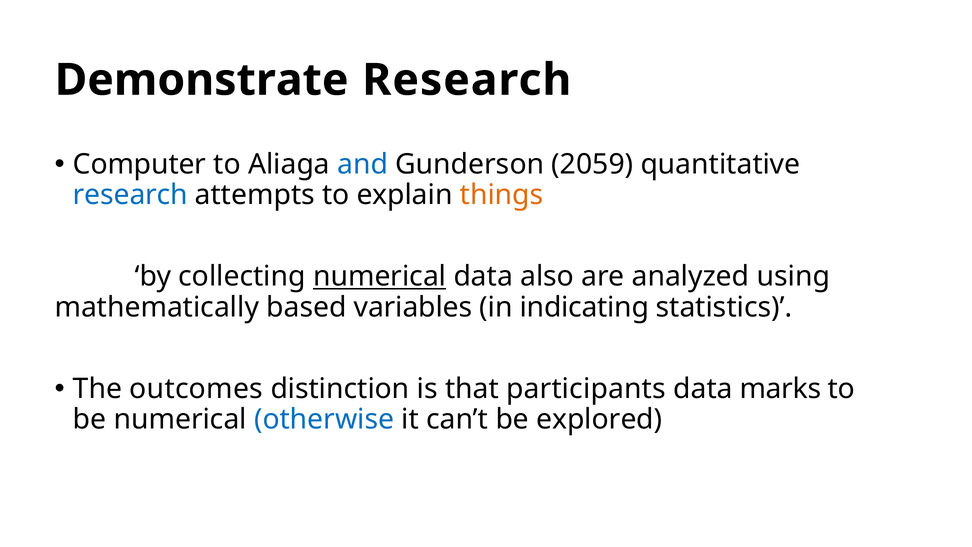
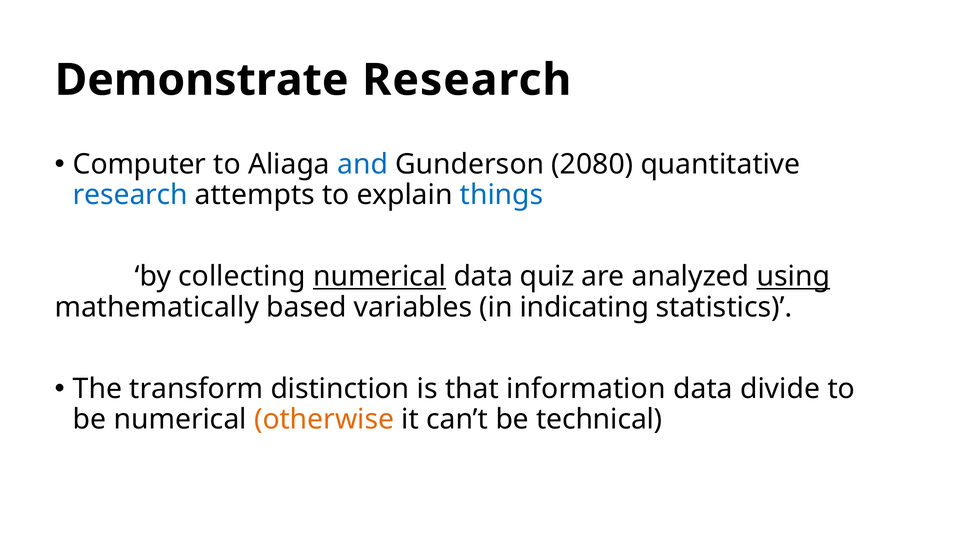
2059: 2059 -> 2080 (592, 164)
things colour: orange -> blue (502, 195)
also: also -> quiz (547, 276)
using underline: none -> present (793, 276)
outcomes: outcomes -> transform (196, 389)
participants: participants -> information (586, 389)
marks: marks -> divide (780, 389)
otherwise colour: blue -> orange (324, 419)
explored: explored -> technical (599, 419)
